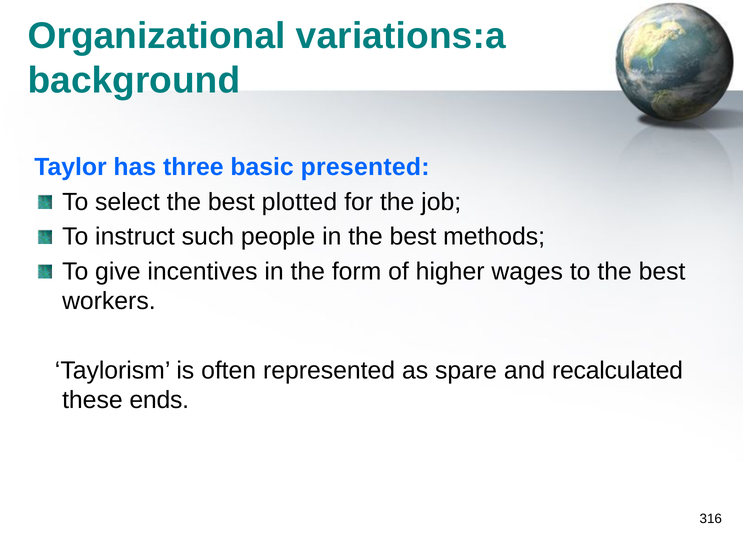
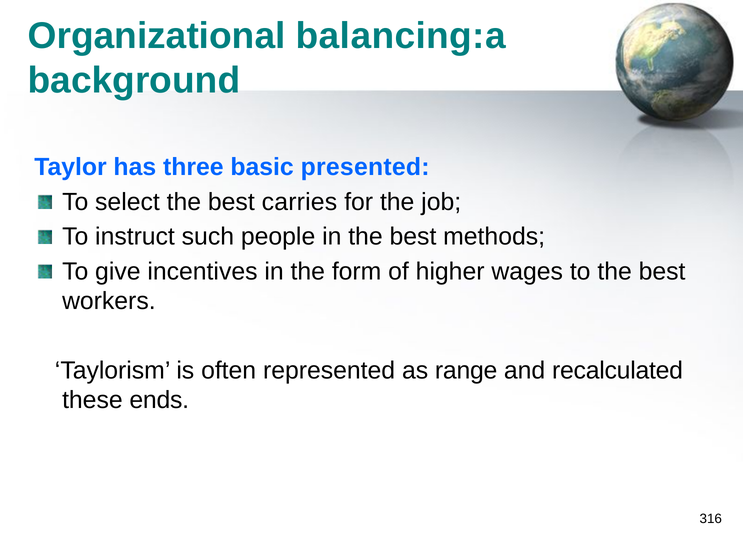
variations:a: variations:a -> balancing:a (401, 36)
plotted: plotted -> carries (299, 202)
spare: spare -> range (466, 370)
